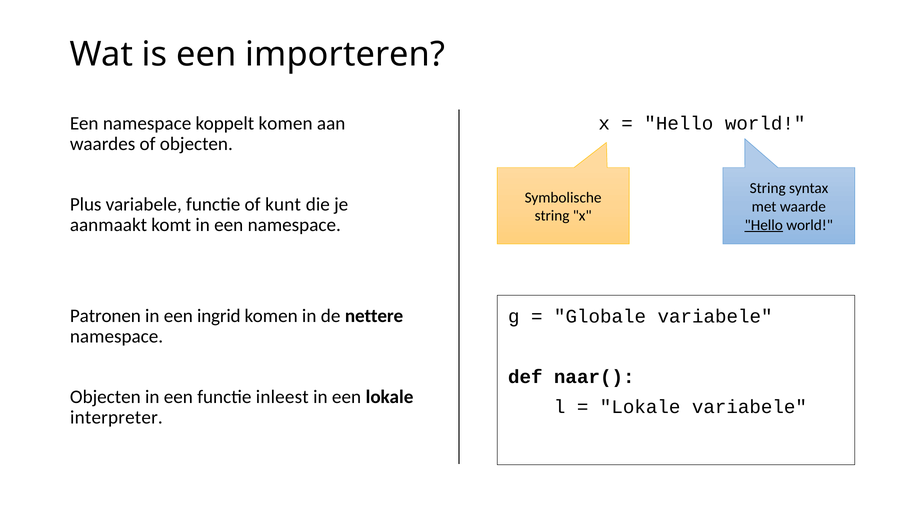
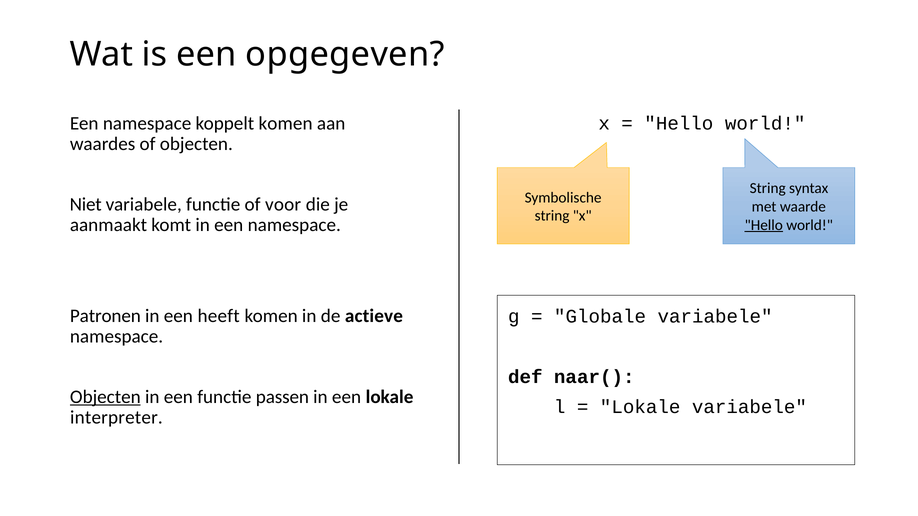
importeren: importeren -> opgegeven (345, 54)
Plus: Plus -> Niet (86, 205)
kunt: kunt -> voor (283, 205)
ingrid: ingrid -> heeft (219, 316)
nettere: nettere -> actieve (374, 316)
Objecten underline: none -> present (105, 397)
inleest: inleest -> passen (282, 397)
